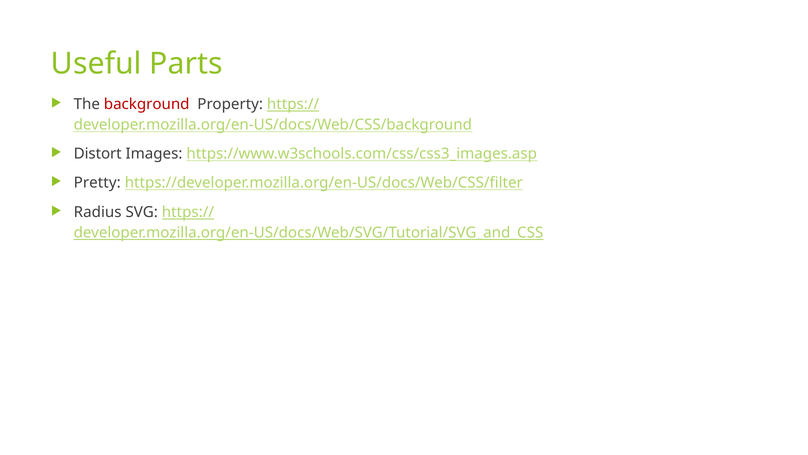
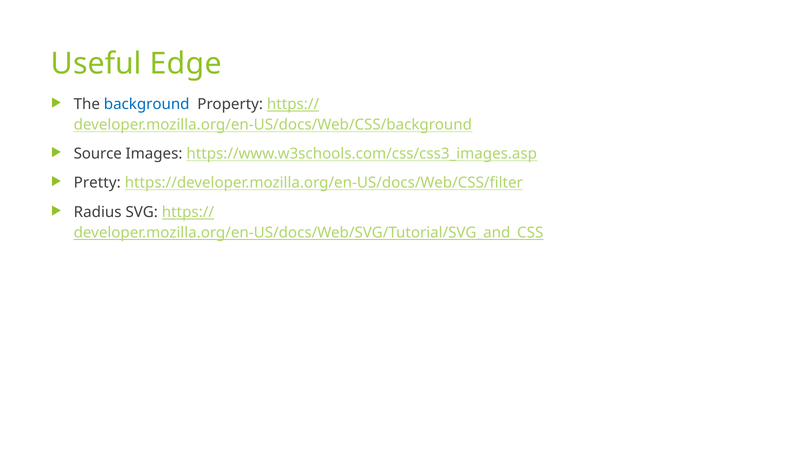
Parts: Parts -> Edge (186, 64)
background colour: red -> blue (147, 104)
Distort: Distort -> Source (98, 154)
